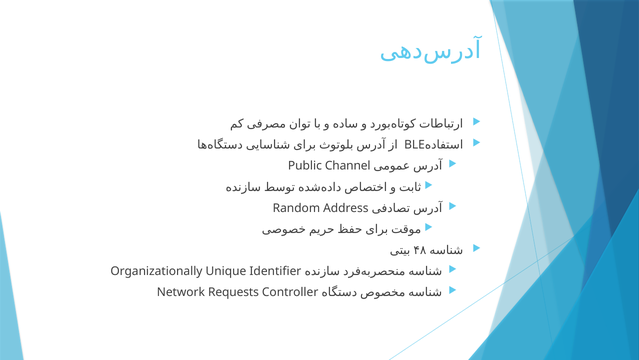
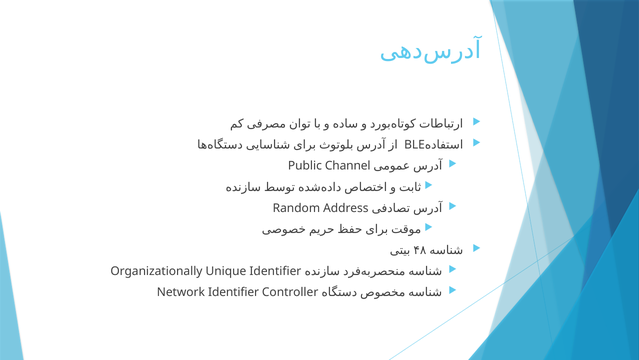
Network Requests: Requests -> Identifier (234, 292)
